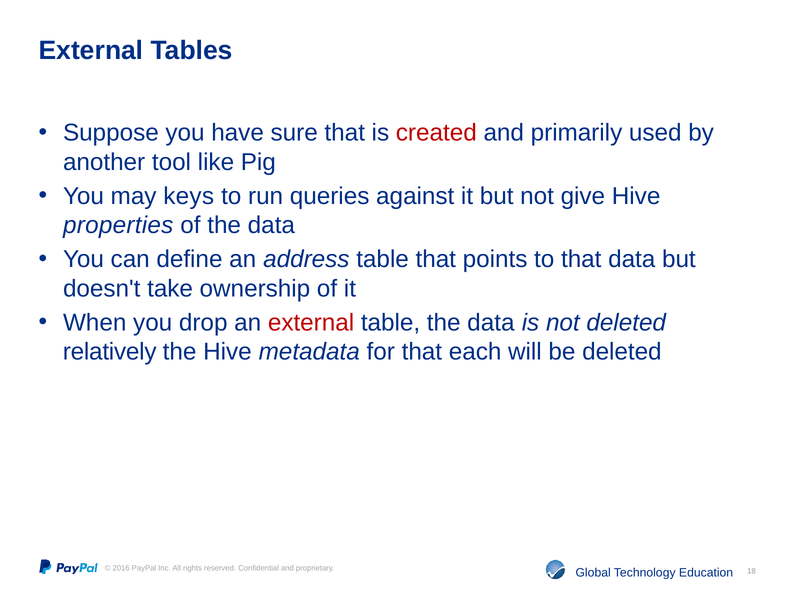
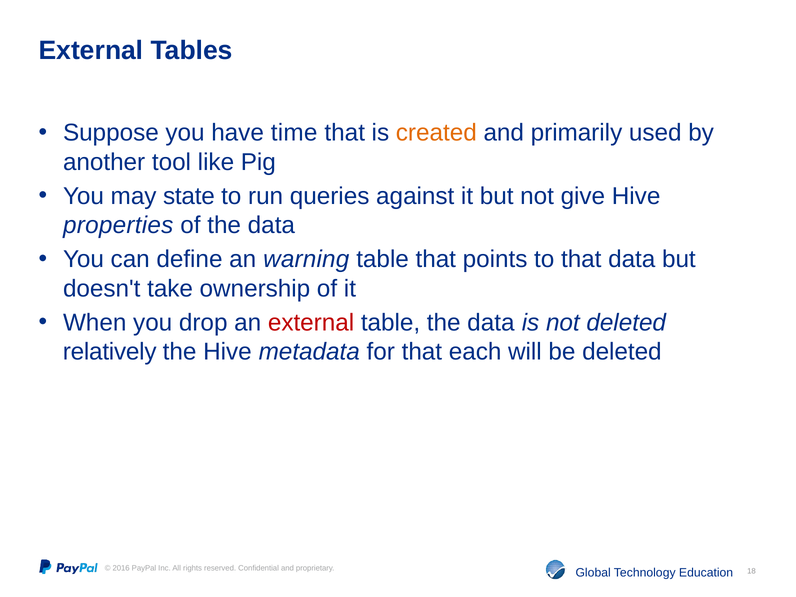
sure: sure -> time (294, 133)
created colour: red -> orange (436, 133)
keys: keys -> state (189, 196)
address: address -> warning (306, 259)
